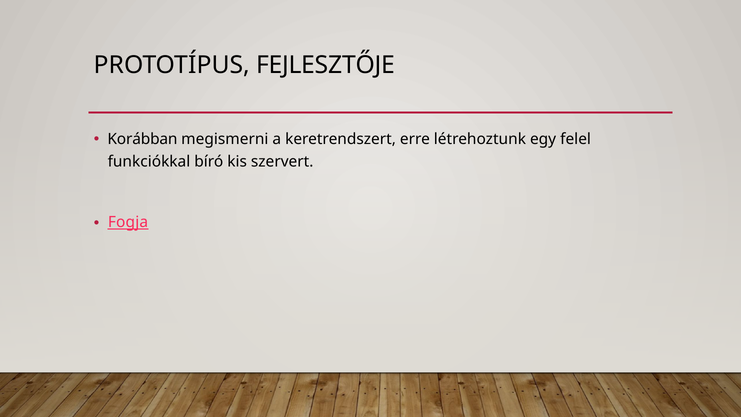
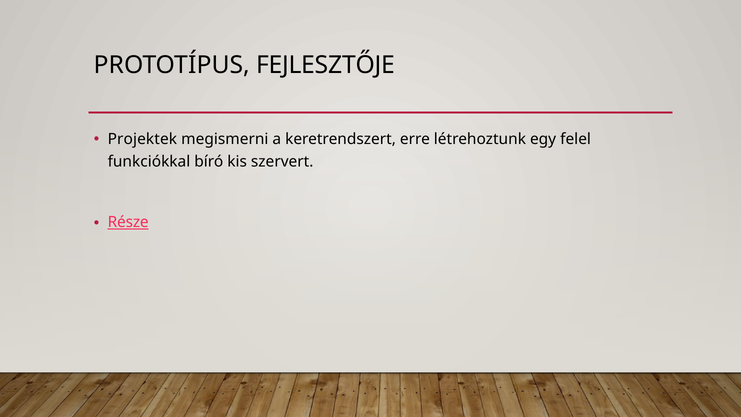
Korábban: Korábban -> Projektek (142, 139)
Fogja: Fogja -> Része (128, 222)
